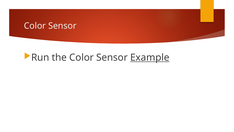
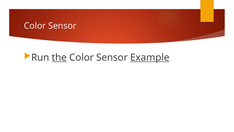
the underline: none -> present (59, 57)
